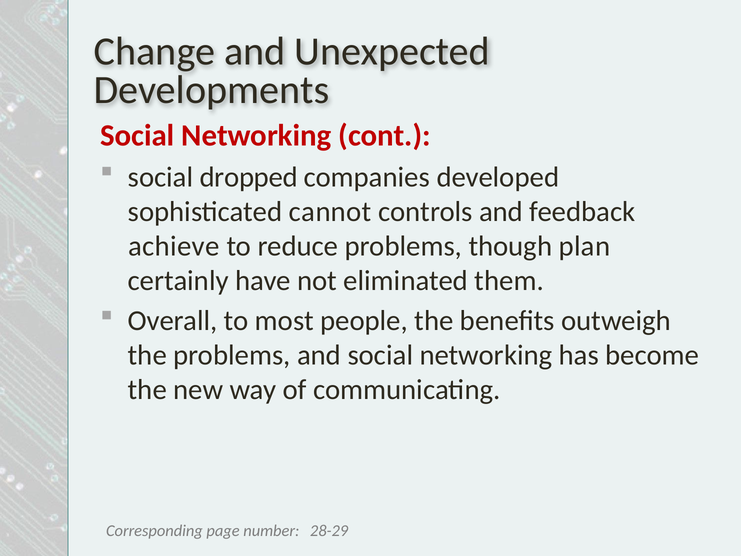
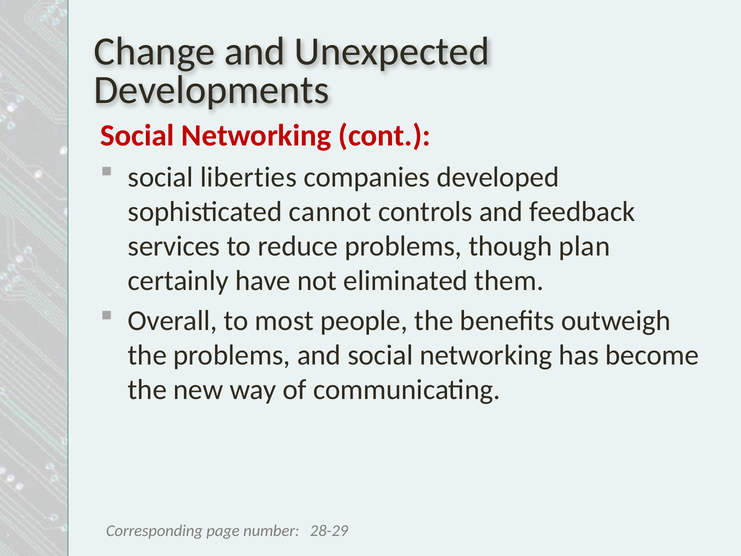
dropped: dropped -> liberties (248, 177)
achieve: achieve -> services (174, 246)
